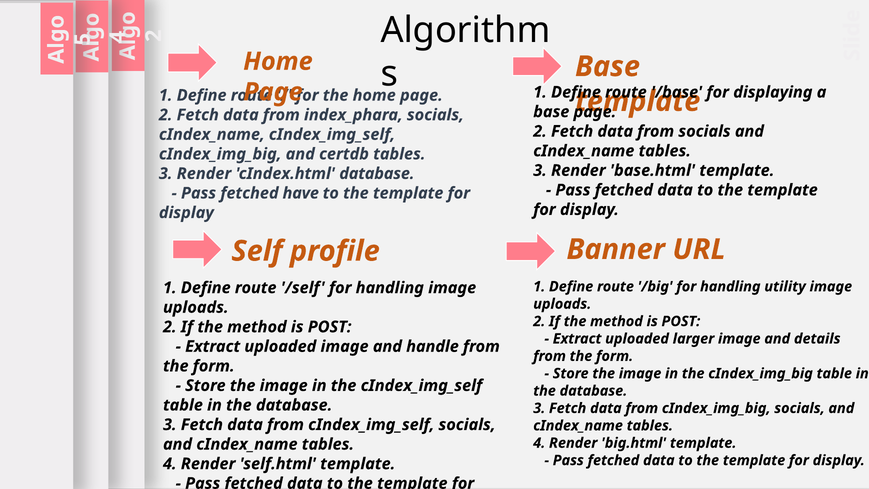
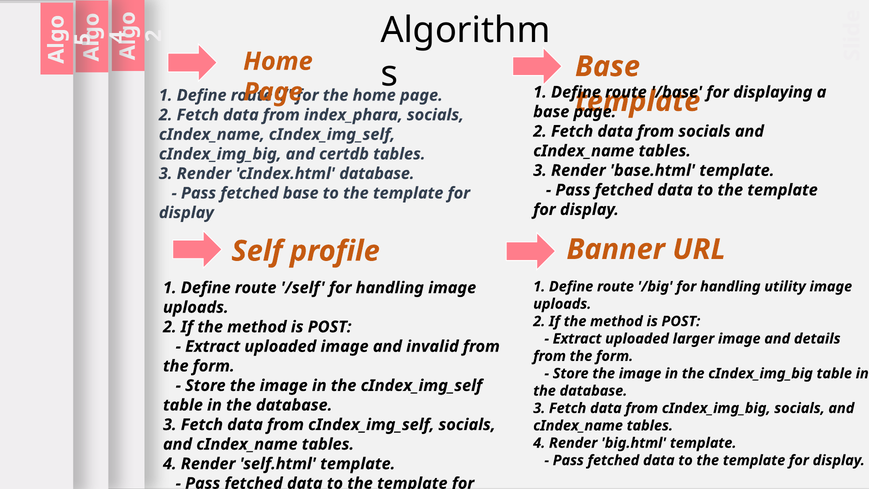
fetched have: have -> base (301, 193)
handle: handle -> invalid (432, 346)
